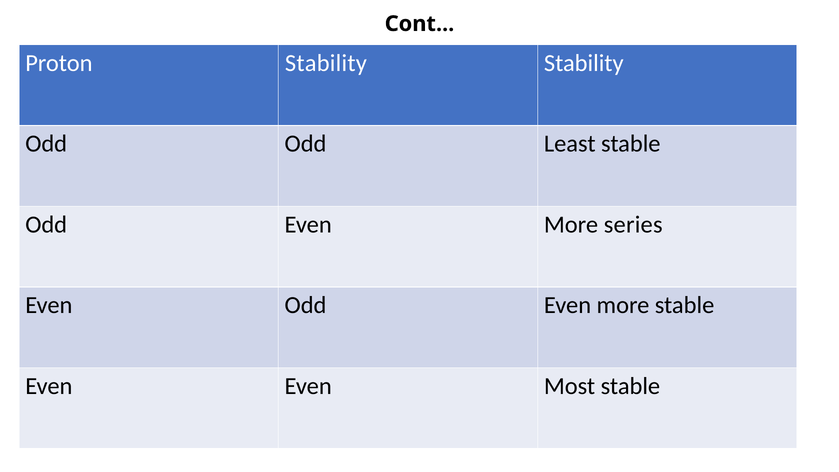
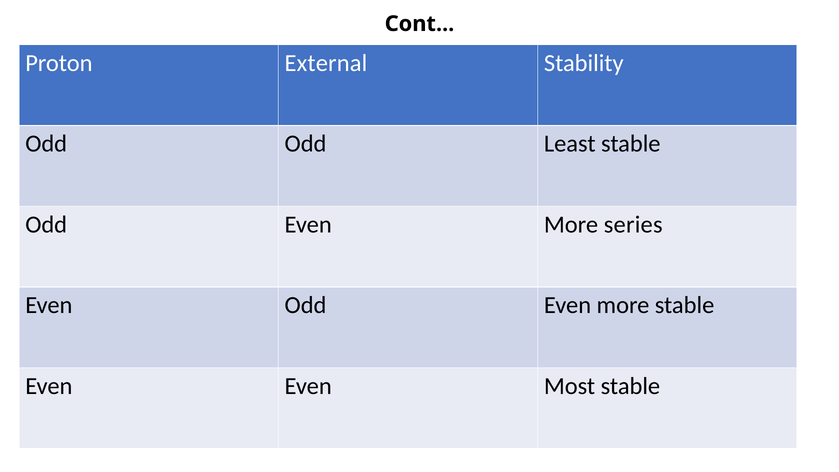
Proton Stability: Stability -> External (326, 63)
